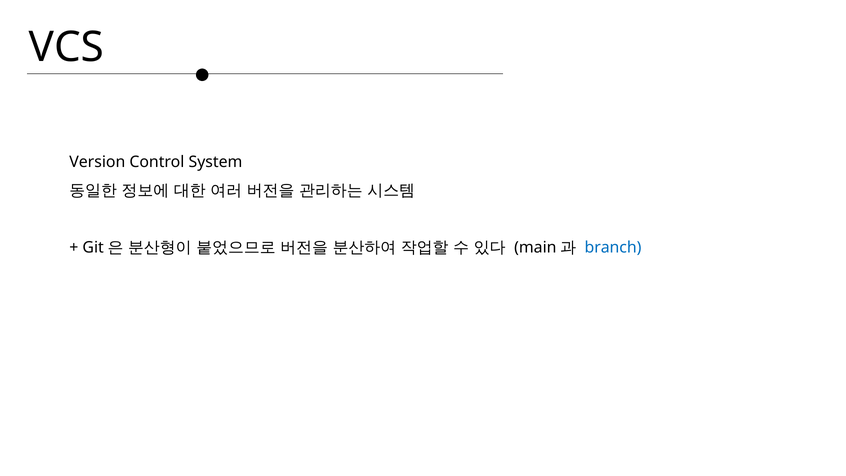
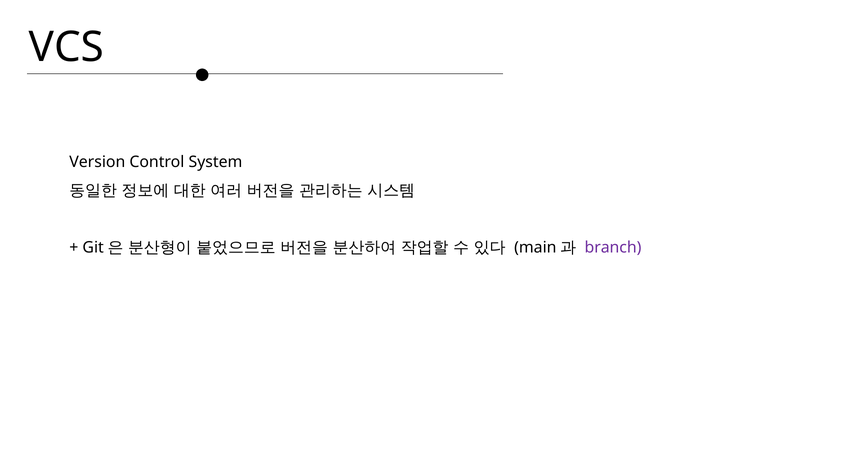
branch colour: blue -> purple (613, 248)
